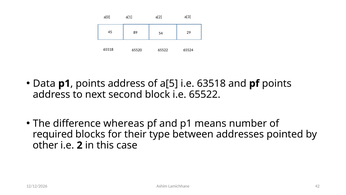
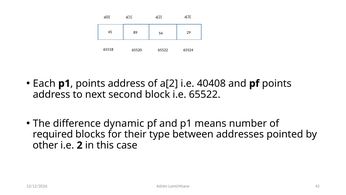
Data: Data -> Each (44, 83)
of a[5: a[5 -> a[2 (169, 83)
63518: 63518 -> 40408 (211, 83)
whereas: whereas -> dynamic (124, 123)
